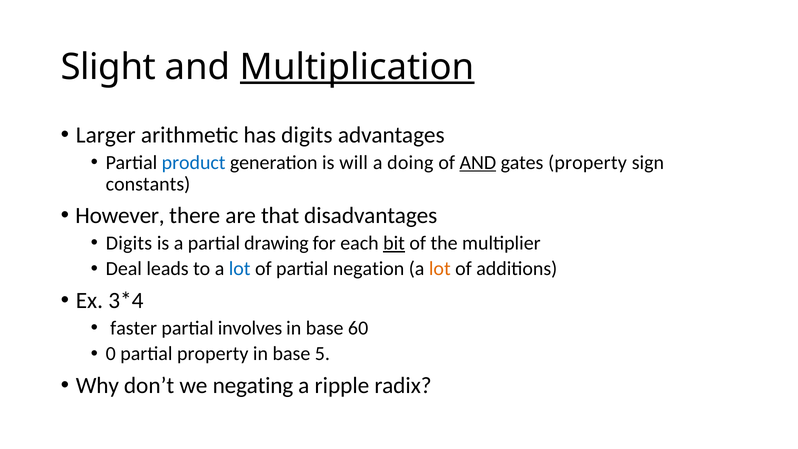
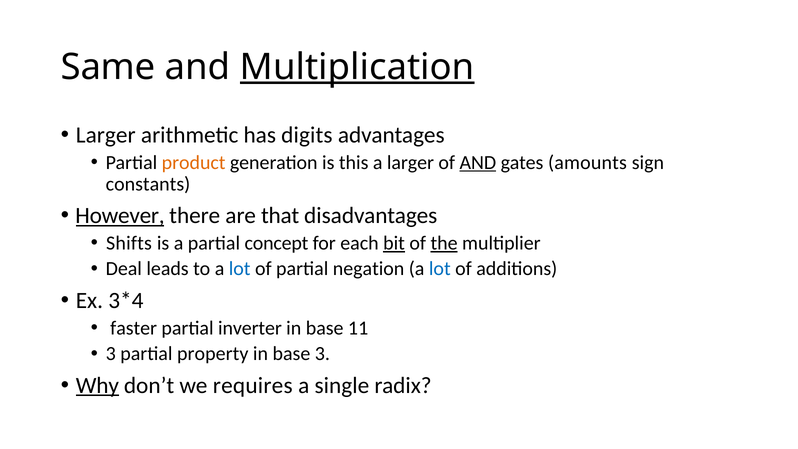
Slight: Slight -> Same (108, 67)
product colour: blue -> orange (194, 162)
will: will -> this (354, 162)
a doing: doing -> larger (410, 162)
gates property: property -> amounts (587, 162)
However underline: none -> present (120, 216)
Digits: Digits -> Shifts (129, 243)
drawing: drawing -> concept (276, 243)
the underline: none -> present (444, 243)
lot colour: orange -> blue (440, 269)
involves: involves -> inverter (250, 328)
60: 60 -> 11 (358, 328)
0: 0 -> 3 (111, 354)
base 5: 5 -> 3 (322, 354)
Why underline: none -> present (97, 385)
negating: negating -> requires (253, 385)
ripple: ripple -> single (342, 385)
